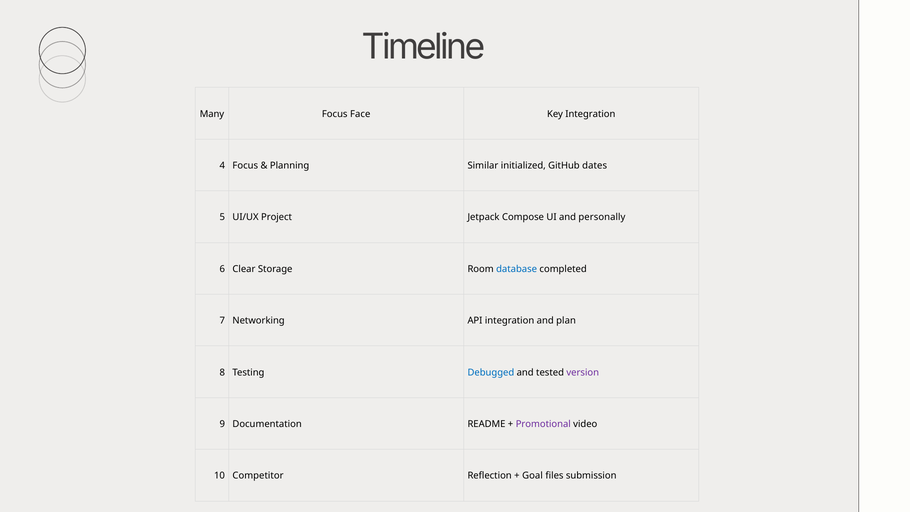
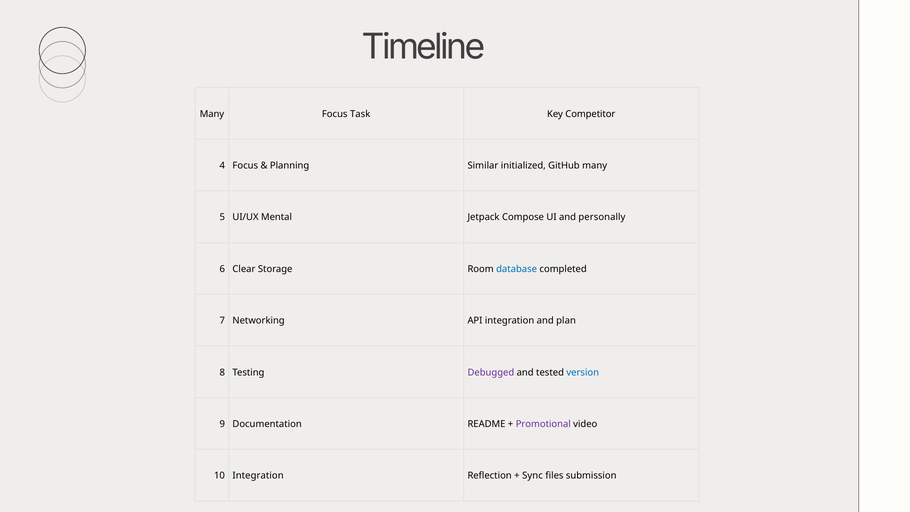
Face: Face -> Task (360, 114)
Key Integration: Integration -> Competitor (590, 114)
GitHub dates: dates -> many (595, 166)
Project: Project -> Mental (277, 217)
Debugged colour: blue -> purple (491, 372)
version colour: purple -> blue (583, 372)
10 Competitor: Competitor -> Integration (258, 476)
Goal: Goal -> Sync (532, 476)
